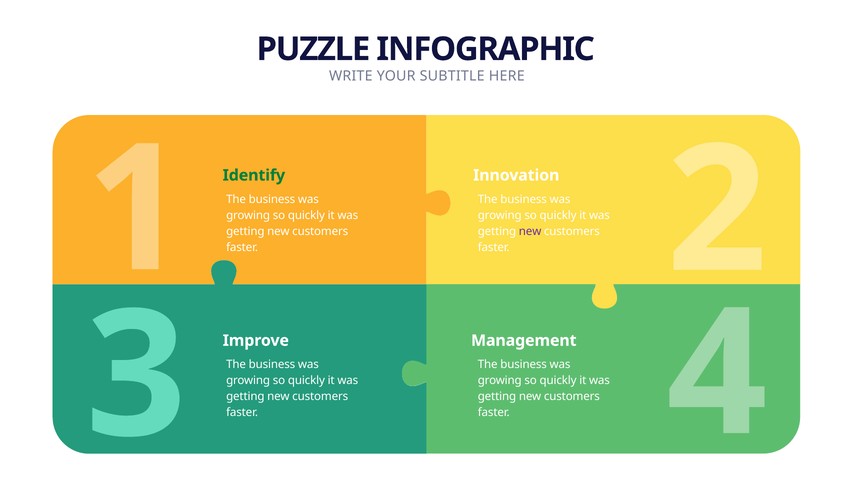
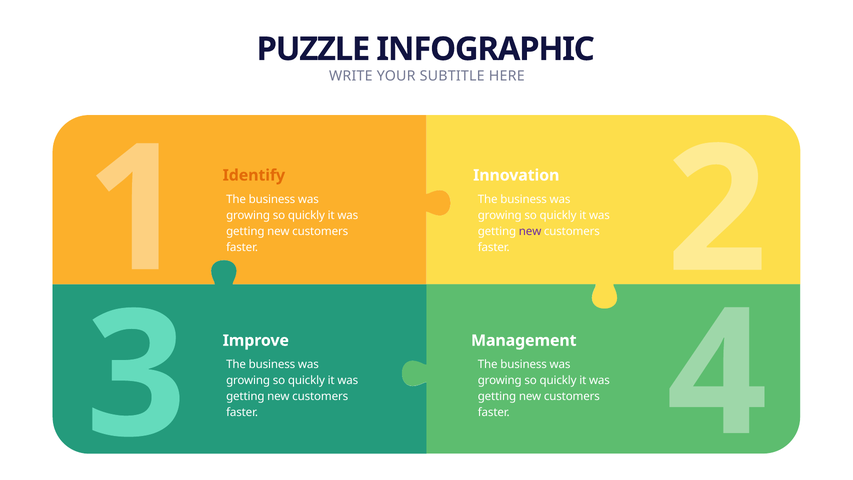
Identify colour: green -> orange (254, 175)
